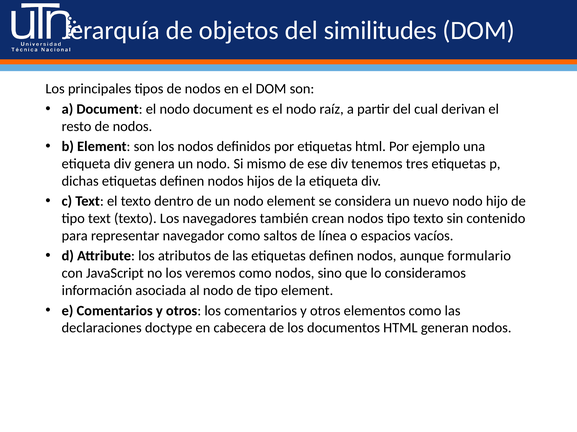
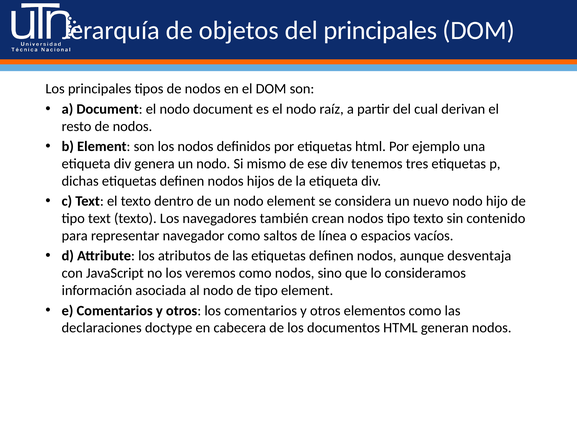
del similitudes: similitudes -> principales (380, 31)
formulario: formulario -> desventaja (479, 256)
